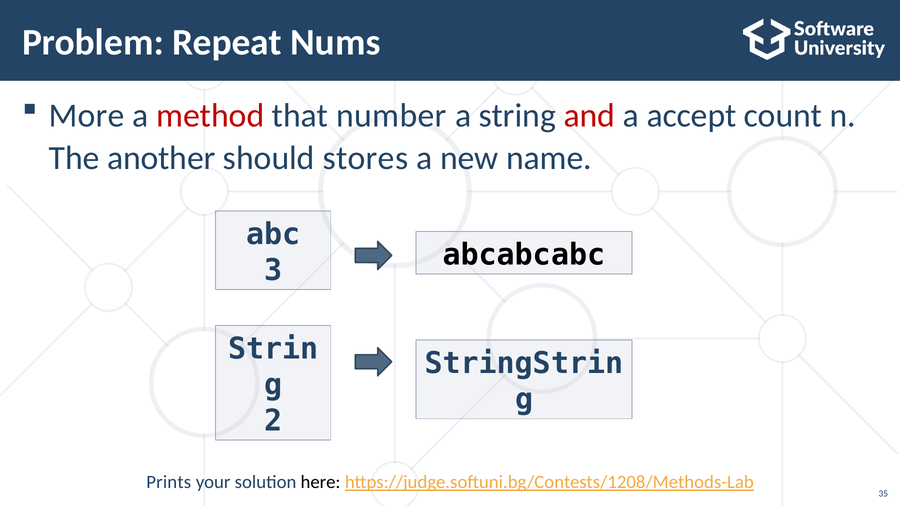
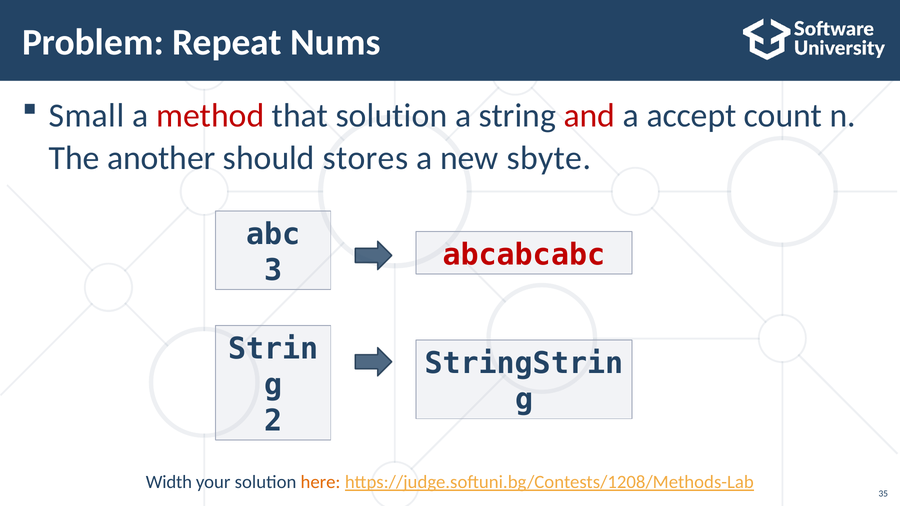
More: More -> Small (87, 116)
that number: number -> solution (391, 116)
name: name -> sbyte (549, 158)
abcabcabc colour: black -> red (524, 255)
Prints: Prints -> Width (169, 482)
here colour: black -> orange (321, 482)
